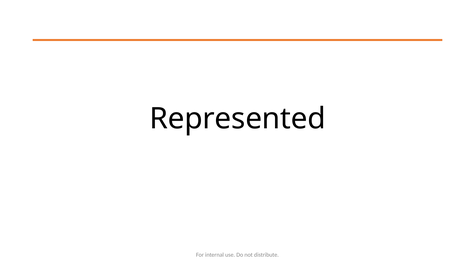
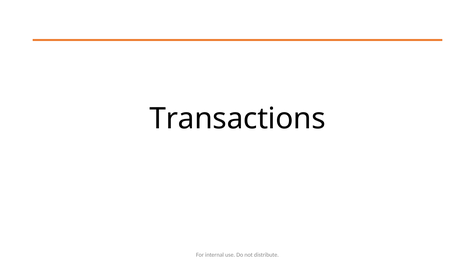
Represented: Represented -> Transactions (238, 119)
